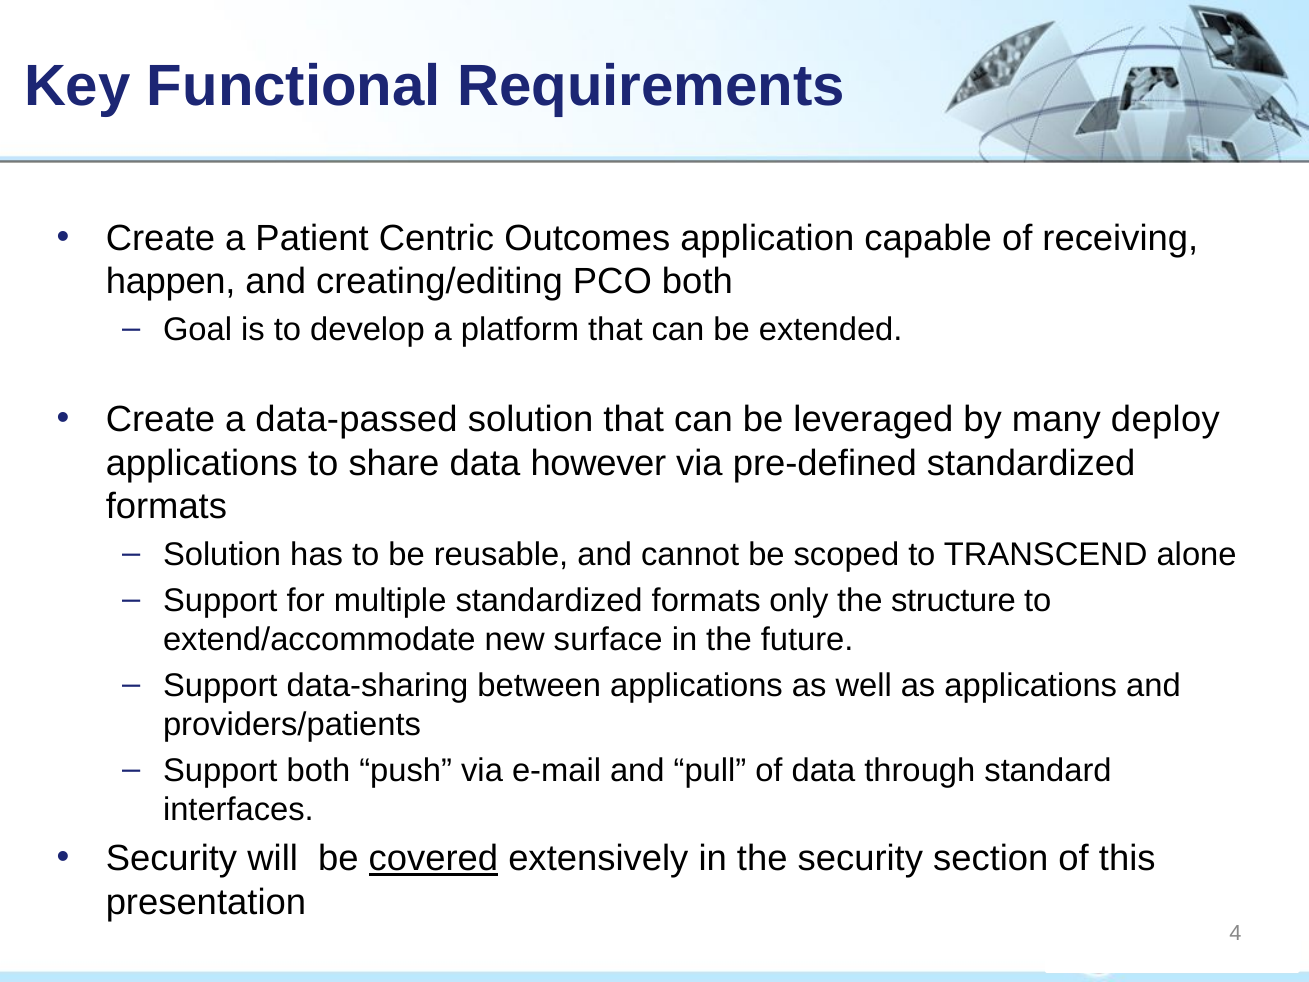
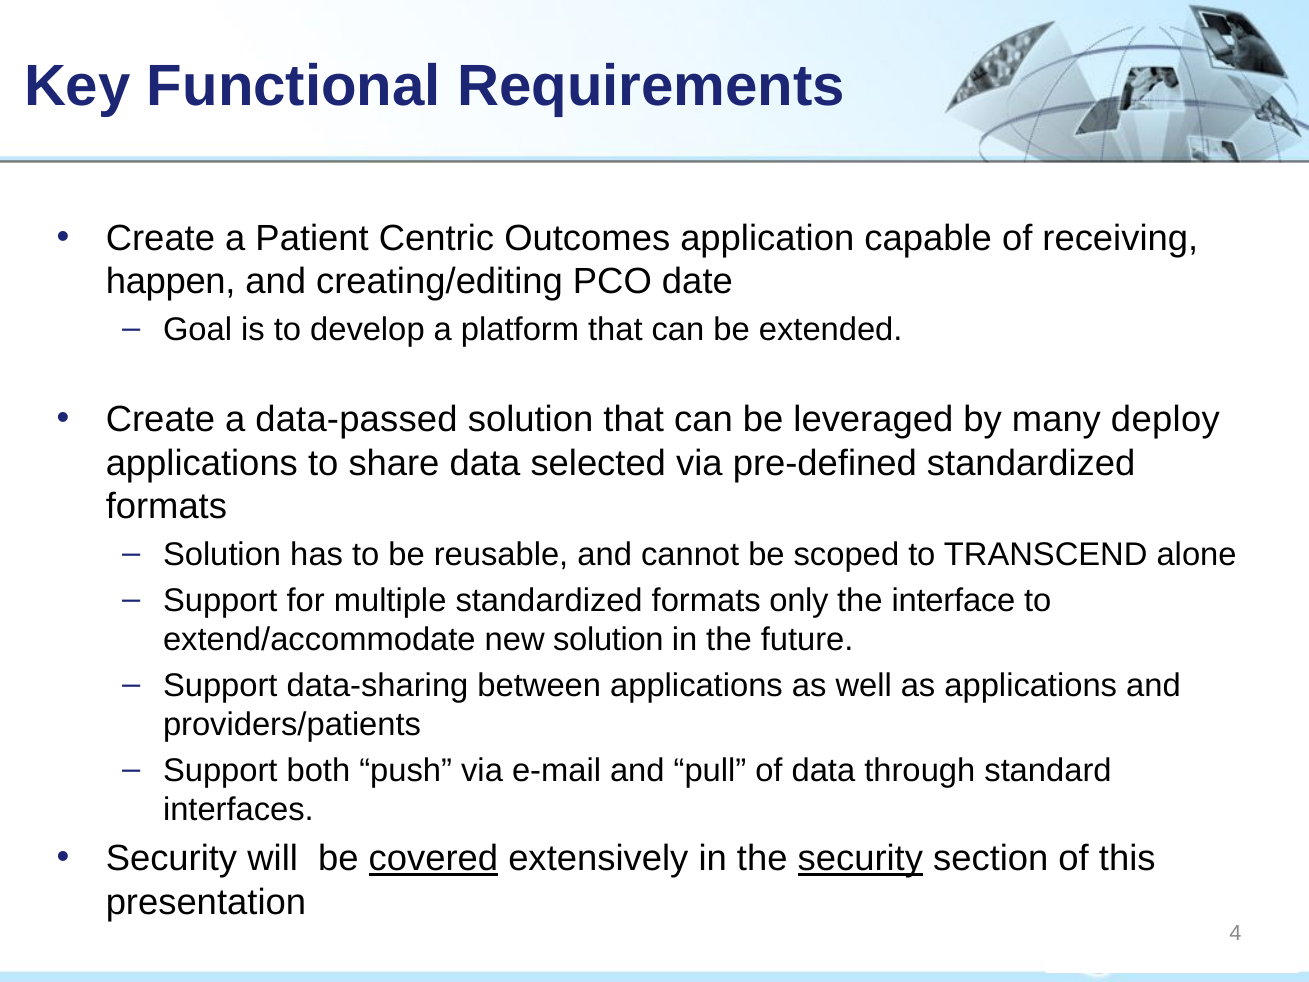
PCO both: both -> date (697, 282)
however: however -> selected (598, 463)
structure: structure -> interface (953, 600)
new surface: surface -> solution (608, 639)
security underline: none -> present (860, 859)
